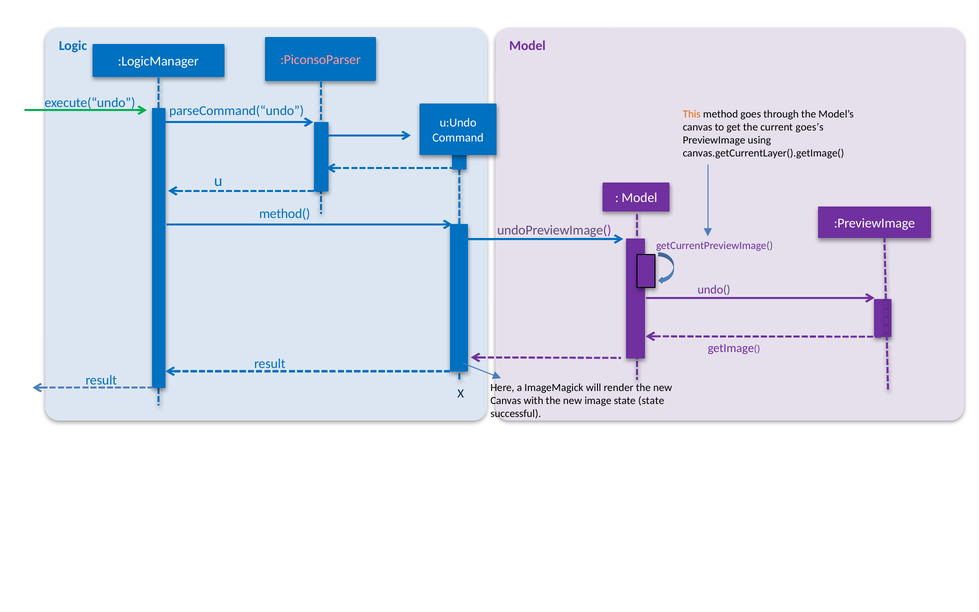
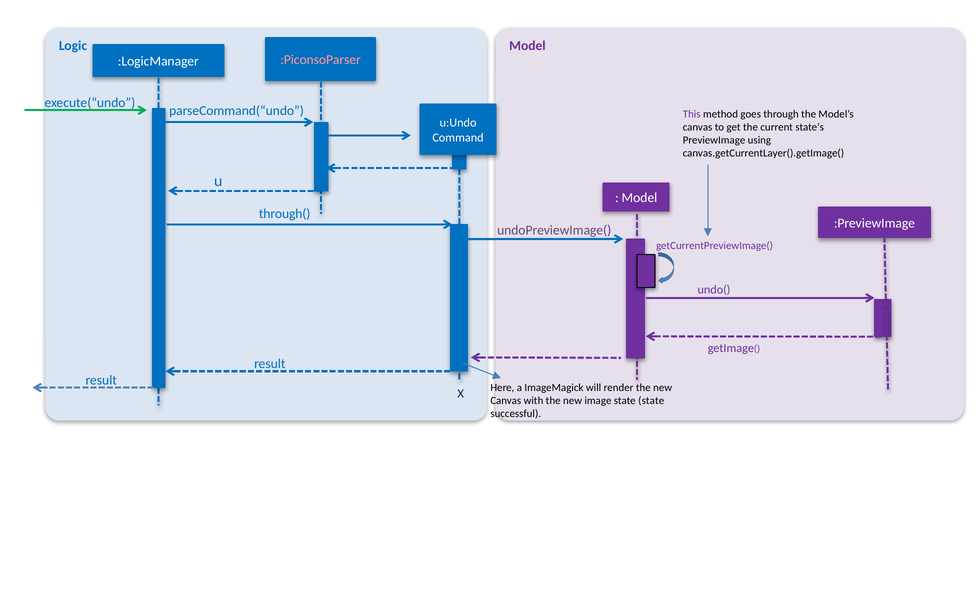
This colour: orange -> purple (692, 114)
goes’s: goes’s -> state’s (810, 127)
method(: method( -> through( (285, 214)
